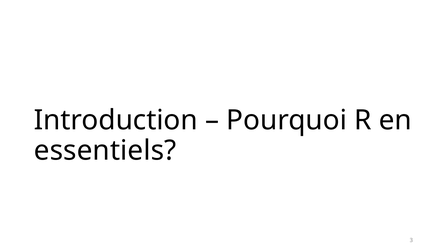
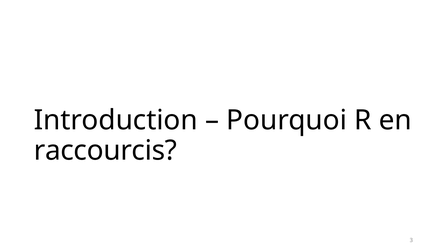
essentiels: essentiels -> raccourcis (105, 150)
